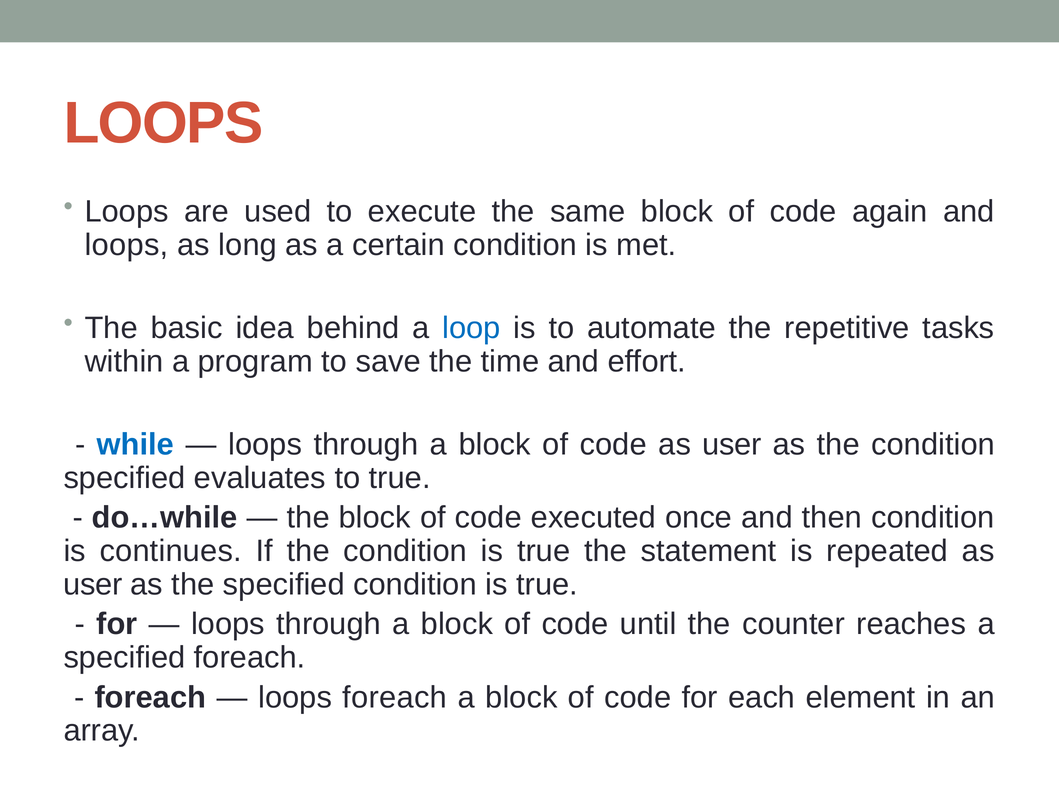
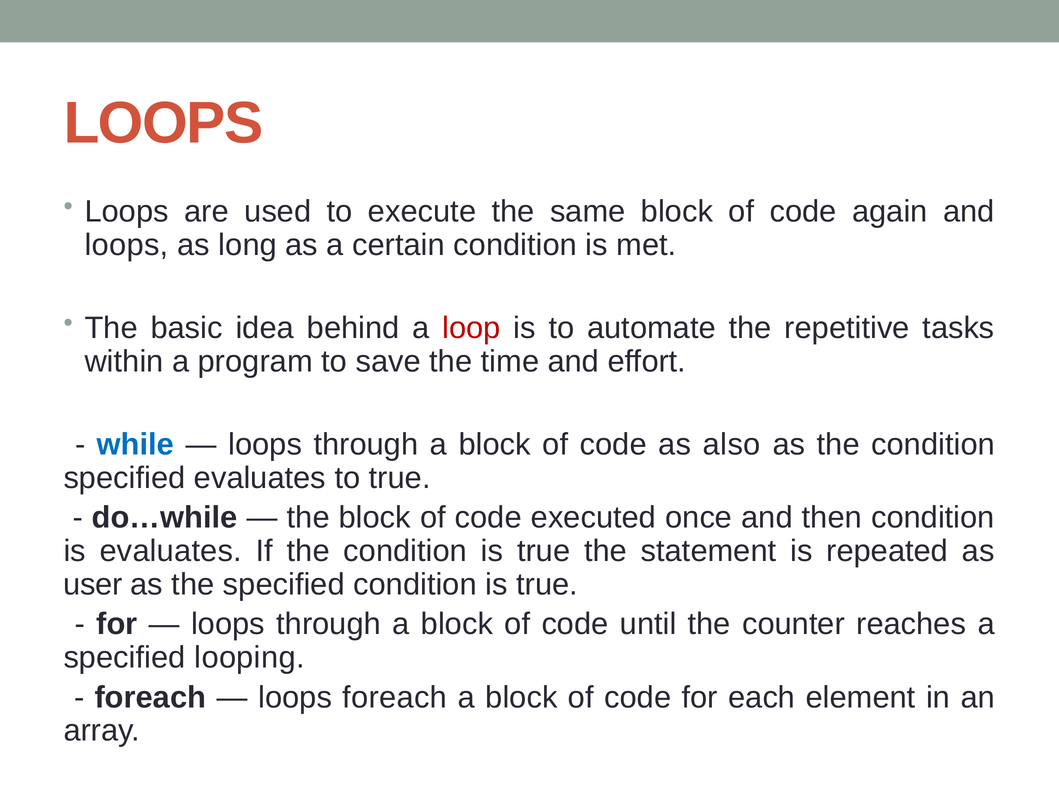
loop colour: blue -> red (471, 328)
code as user: user -> also (732, 444)
is continues: continues -> evaluates (171, 551)
specified foreach: foreach -> looping (250, 657)
